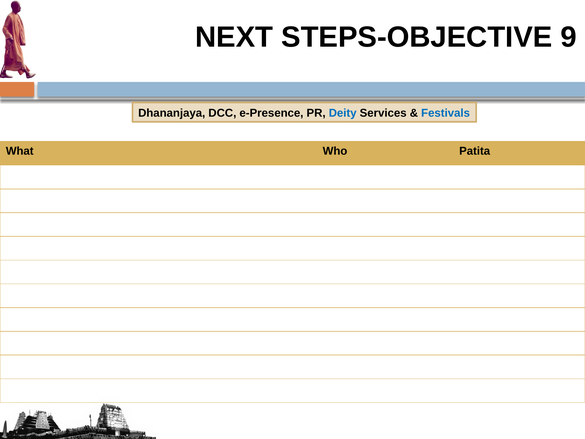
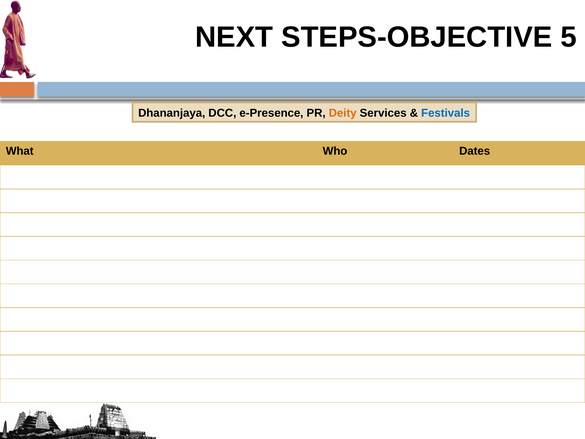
9: 9 -> 5 (569, 37)
Deity colour: blue -> orange (343, 113)
Patita: Patita -> Dates (475, 151)
